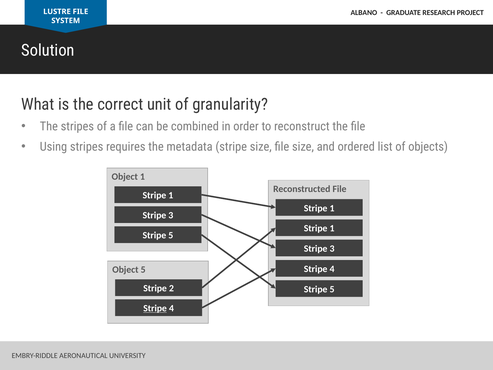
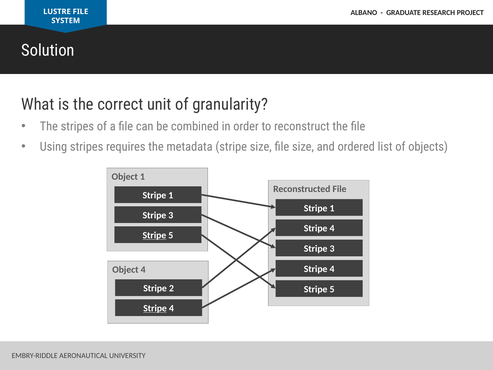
1: 1 -> 4 (332, 228)
Stripe underline: none -> present (154, 235)
Object 5: 5 -> 4 (143, 270)
